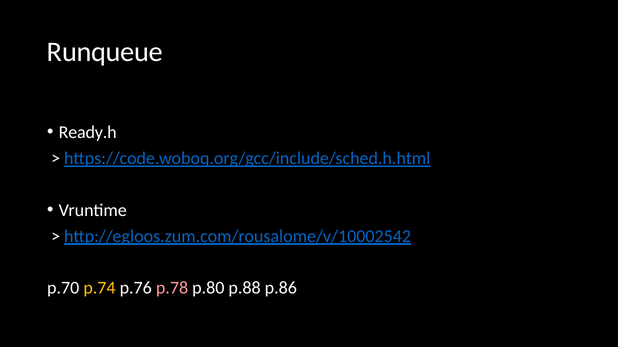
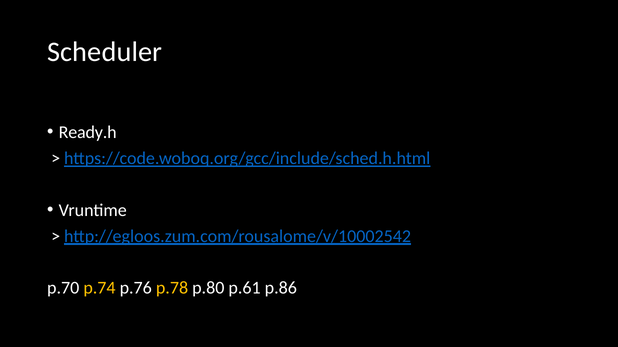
Runqueue: Runqueue -> Scheduler (105, 52)
p.78 colour: pink -> yellow (172, 288)
p.88: p.88 -> p.61 (245, 288)
